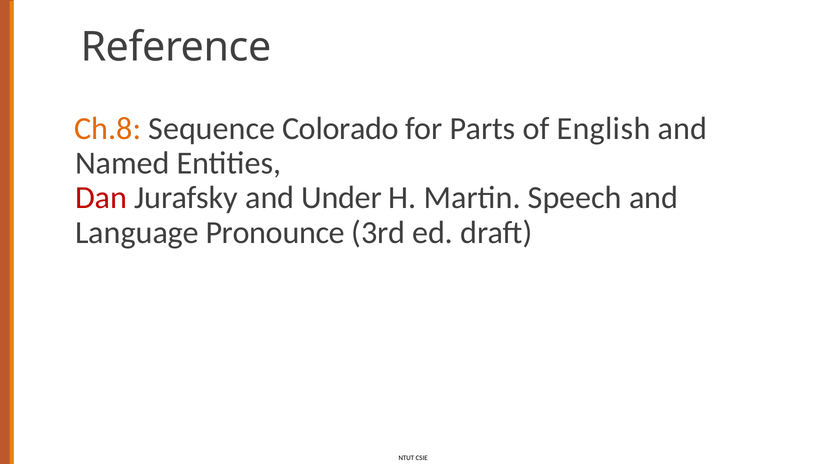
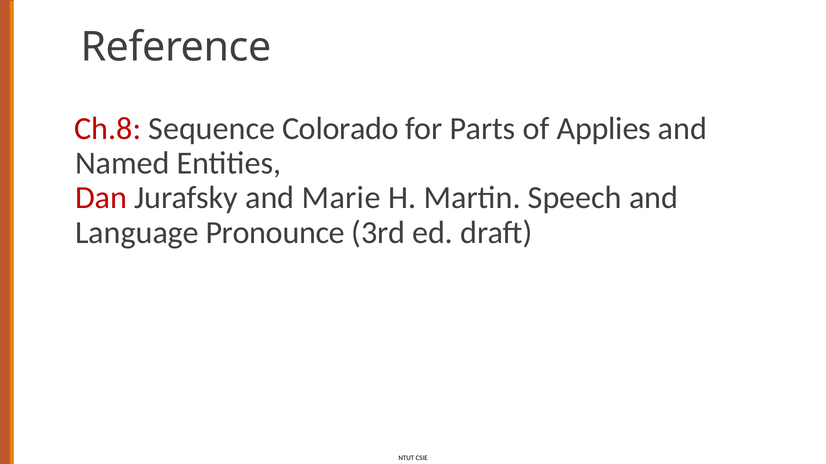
Ch.8 colour: orange -> red (108, 129)
English: English -> Applies (604, 129)
Under: Under -> Marie (341, 198)
